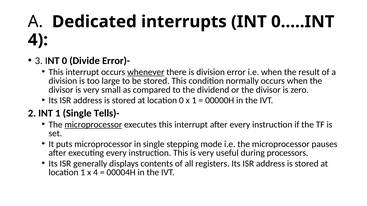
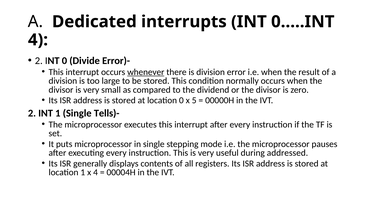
3: 3 -> 2 (39, 61)
x 1: 1 -> 5 (194, 101)
microprocessor underline: present -> none (93, 125)
processors: processors -> addressed (287, 153)
